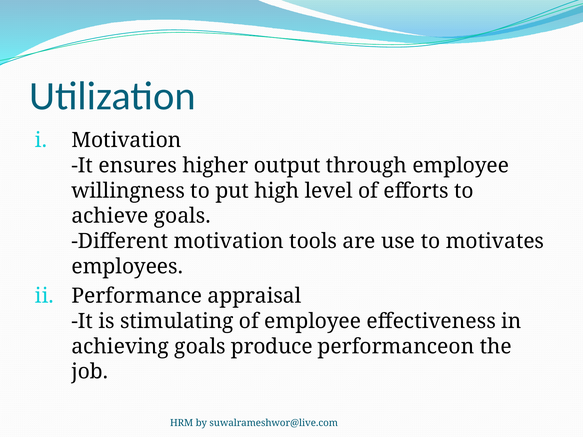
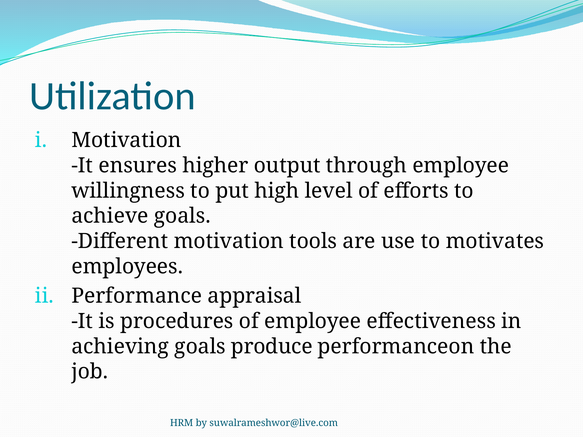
stimulating: stimulating -> procedures (177, 321)
